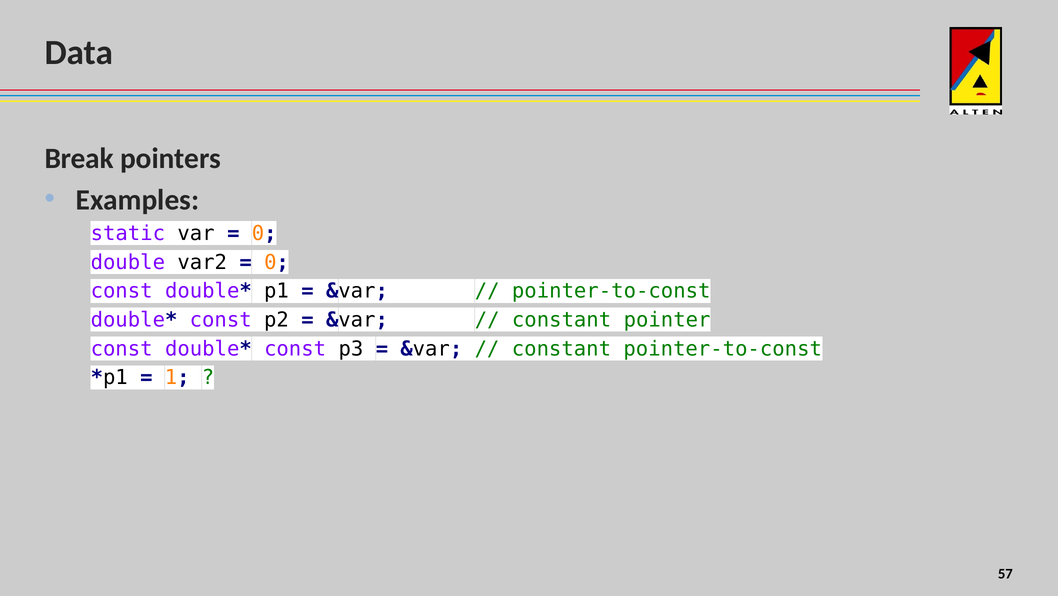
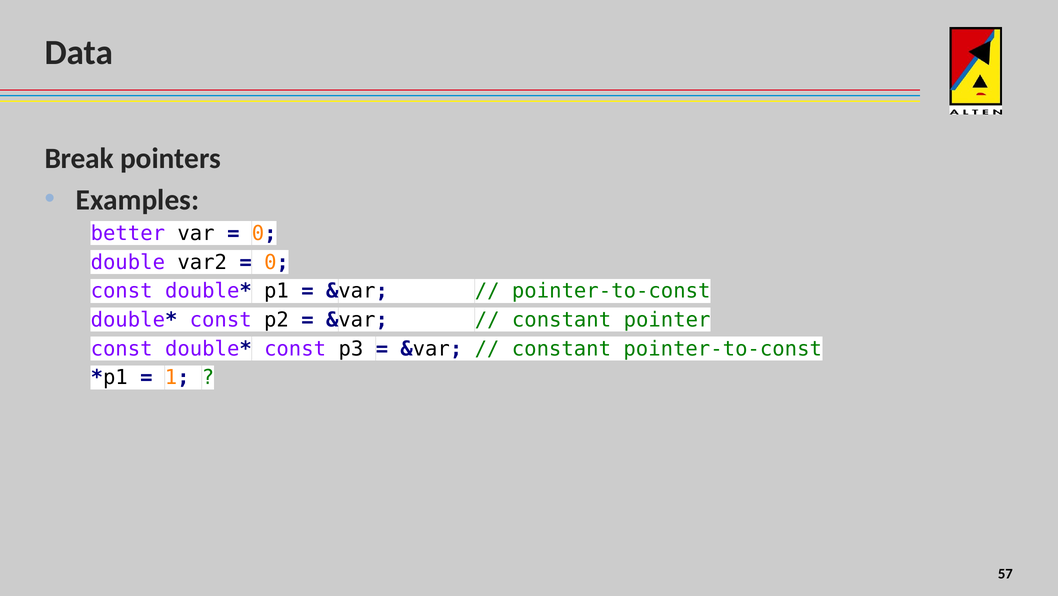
static: static -> better (128, 233)
